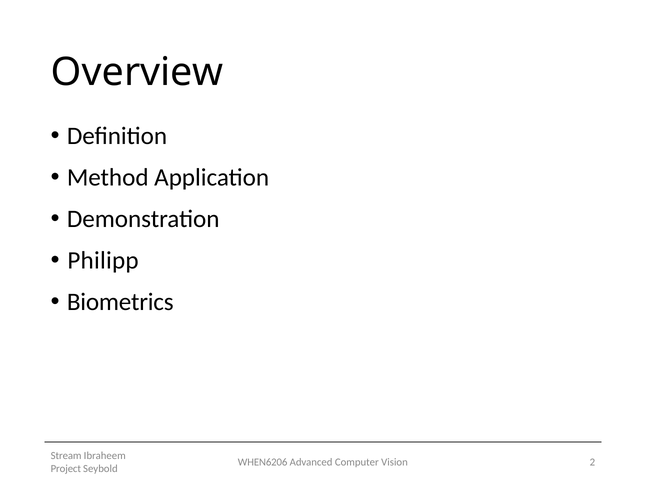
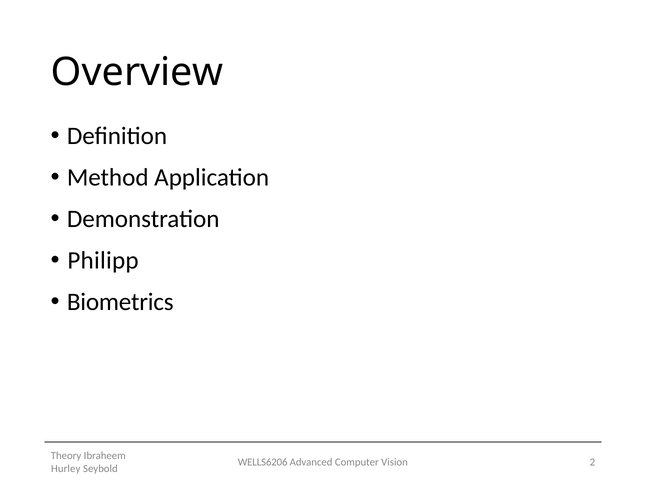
Stream: Stream -> Theory (66, 456)
WHEN6206: WHEN6206 -> WELLS6206 (263, 463)
Project: Project -> Hurley (66, 469)
